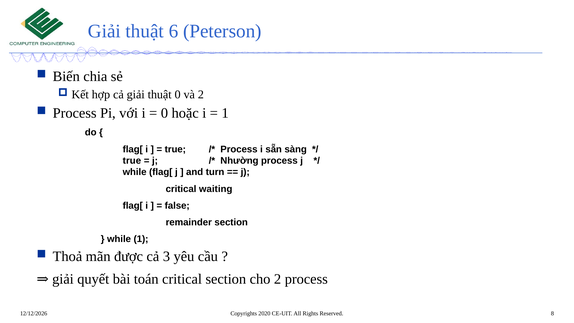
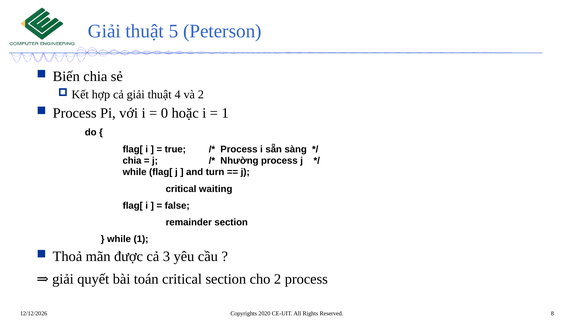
6: 6 -> 5 (173, 31)
thuật 0: 0 -> 4 (178, 94)
true: true -> chia (132, 161)
